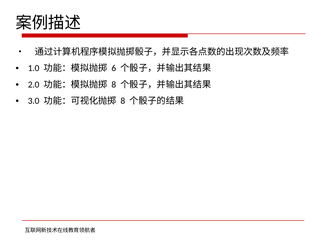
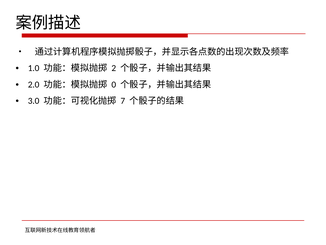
6: 6 -> 2 (114, 68)
8: 8 -> 0 (114, 84)
8: 8 -> 7 (123, 101)
